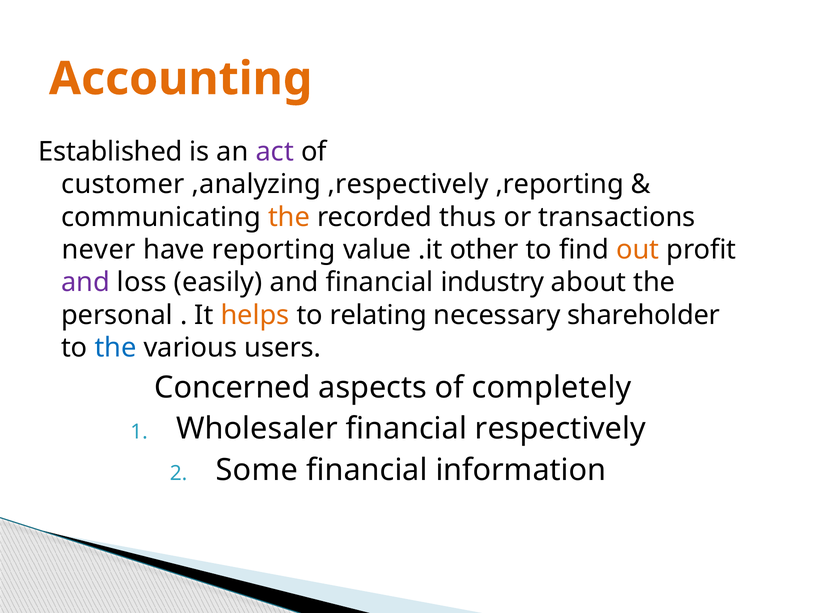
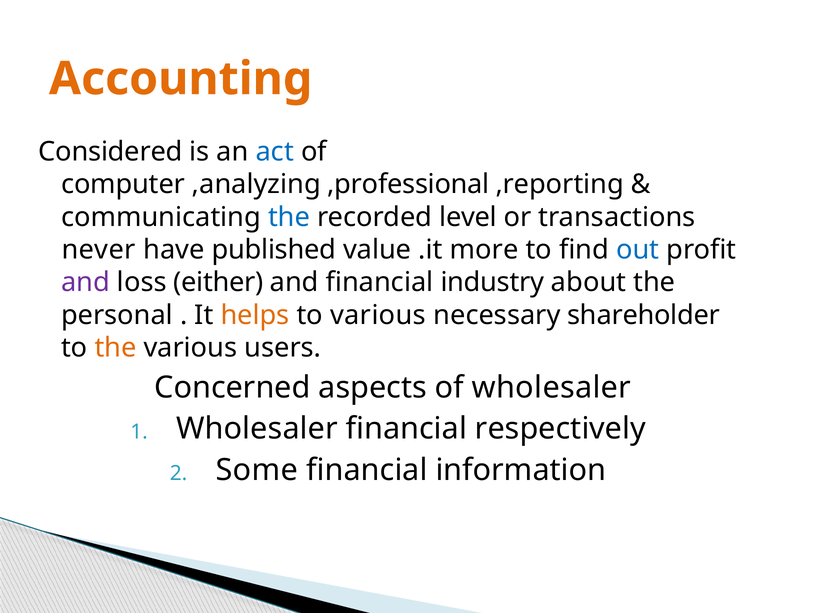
Established: Established -> Considered (110, 152)
act colour: purple -> blue (275, 152)
customer: customer -> computer (123, 184)
,respectively: ,respectively -> ,professional (408, 184)
the colour: orange -> blue (289, 217)
thus: thus -> level (468, 217)
reporting: reporting -> published (274, 250)
other: other -> more (484, 250)
out colour: orange -> blue (638, 250)
easily: easily -> either (218, 282)
to relating: relating -> various (378, 315)
the colour: blue -> orange (116, 348)
of completely: completely -> wholesaler (551, 387)
